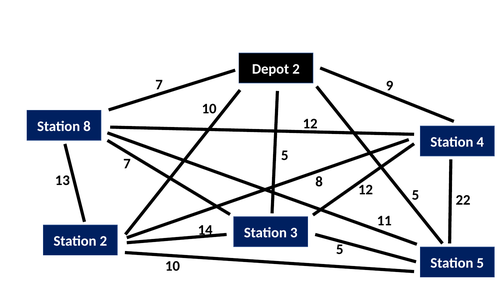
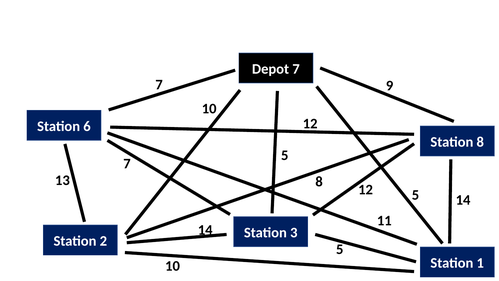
Depot 2: 2 -> 7 (296, 69)
Station 8: 8 -> 6 (87, 126)
4: 4 -> 8 (480, 142)
5 22: 22 -> 14 (463, 200)
Station 5: 5 -> 1 (480, 263)
